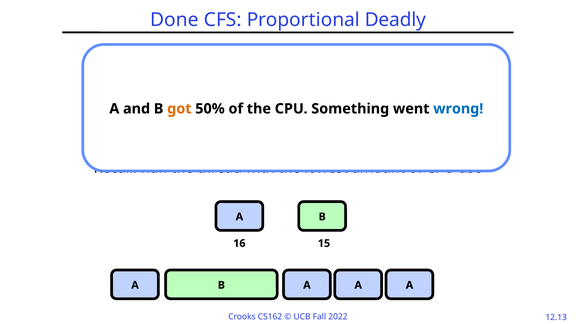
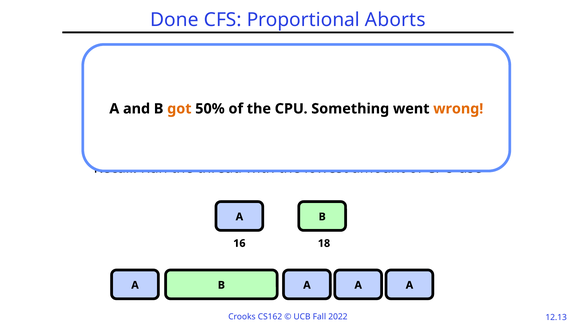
Deadly: Deadly -> Aborts (395, 20)
wrong colour: blue -> orange (458, 109)
15: 15 -> 18 (324, 243)
